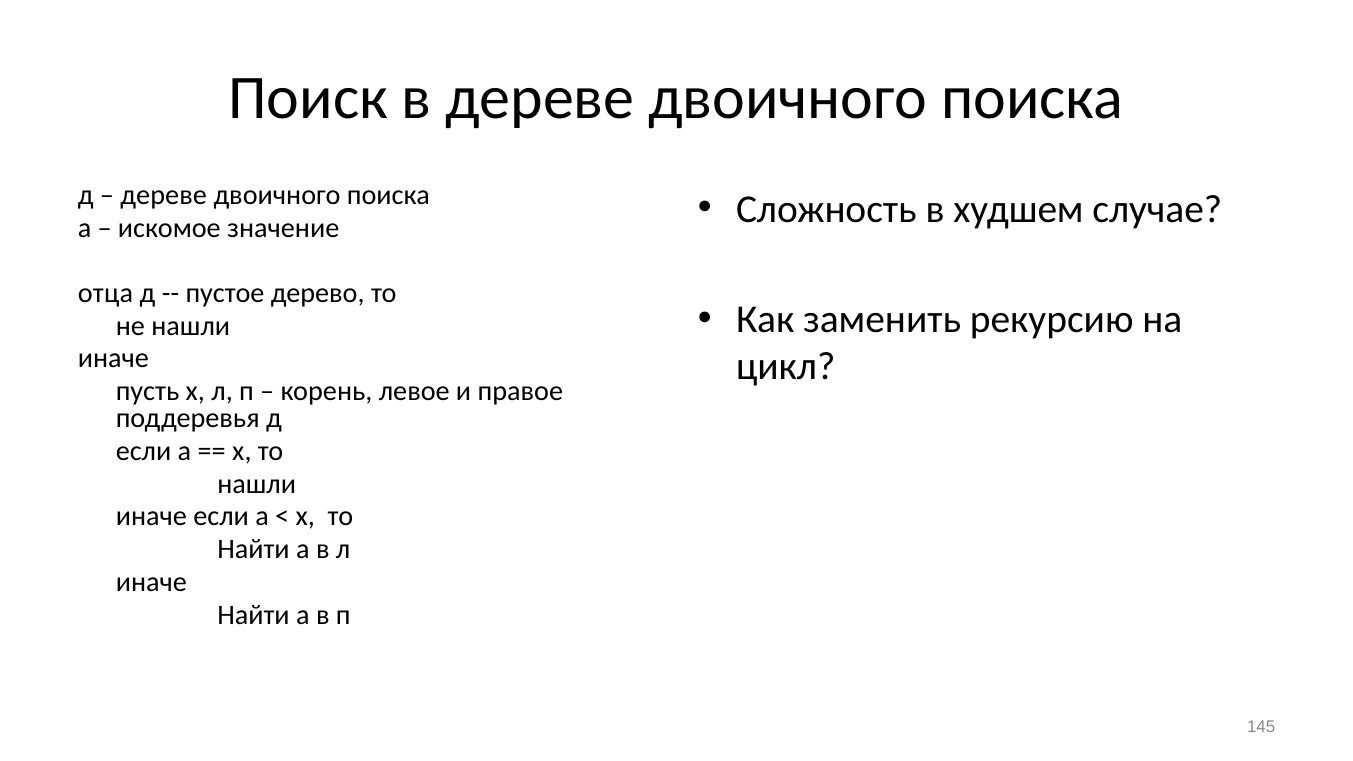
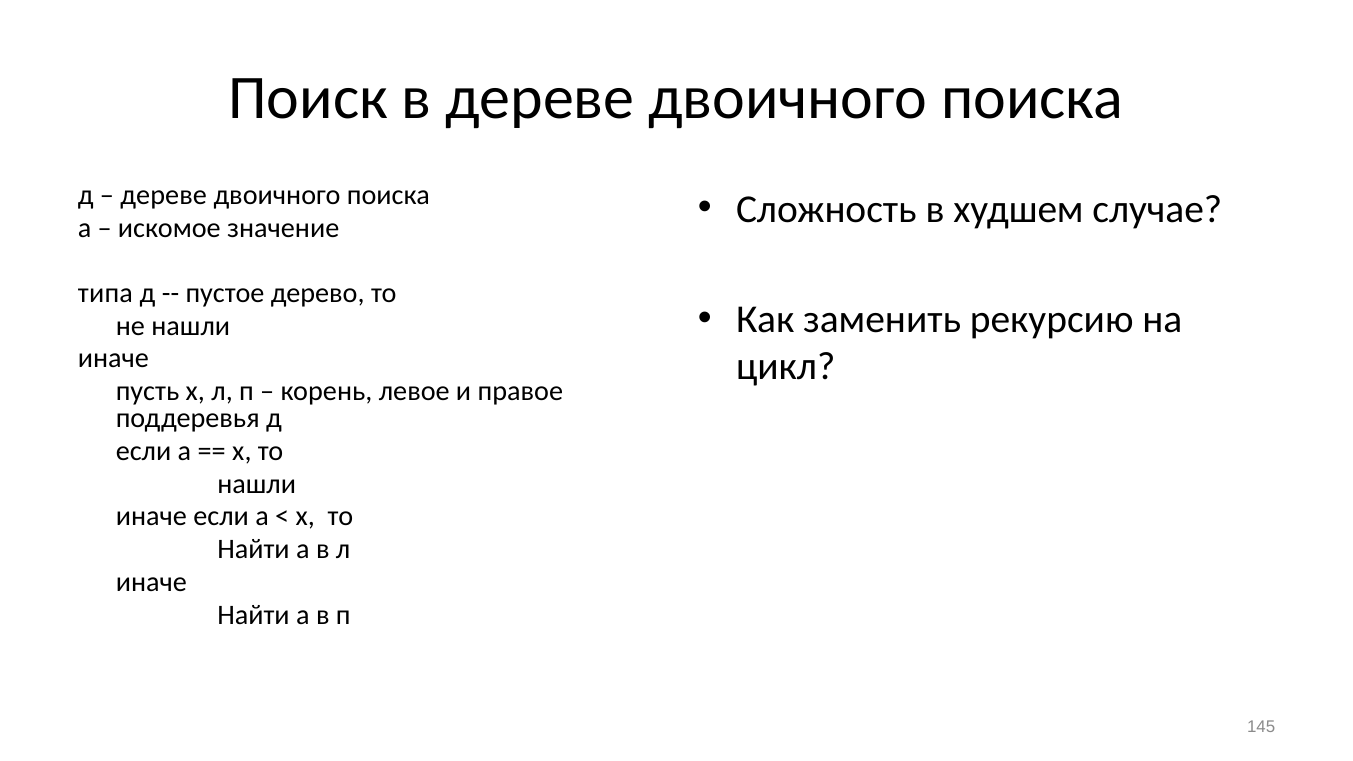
отца: отца -> типа (105, 293)
